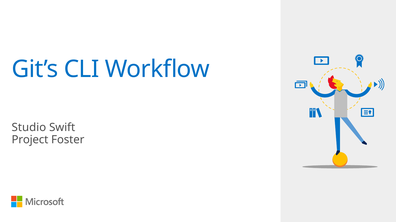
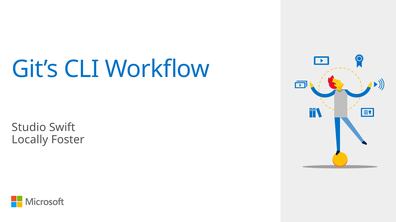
Project: Project -> Locally (30, 140)
